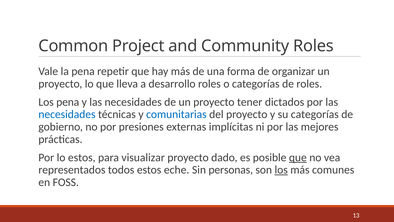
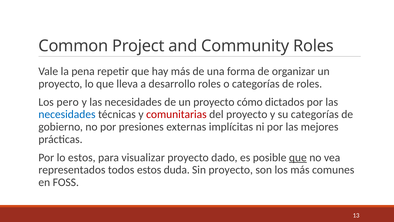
Los pena: pena -> pero (68, 102)
tener: tener -> cómo (250, 102)
comunitarias colour: blue -> red (176, 114)
eche: eche -> duda (177, 170)
Sin personas: personas -> proyecto (231, 170)
los underline: present -> none (281, 170)
